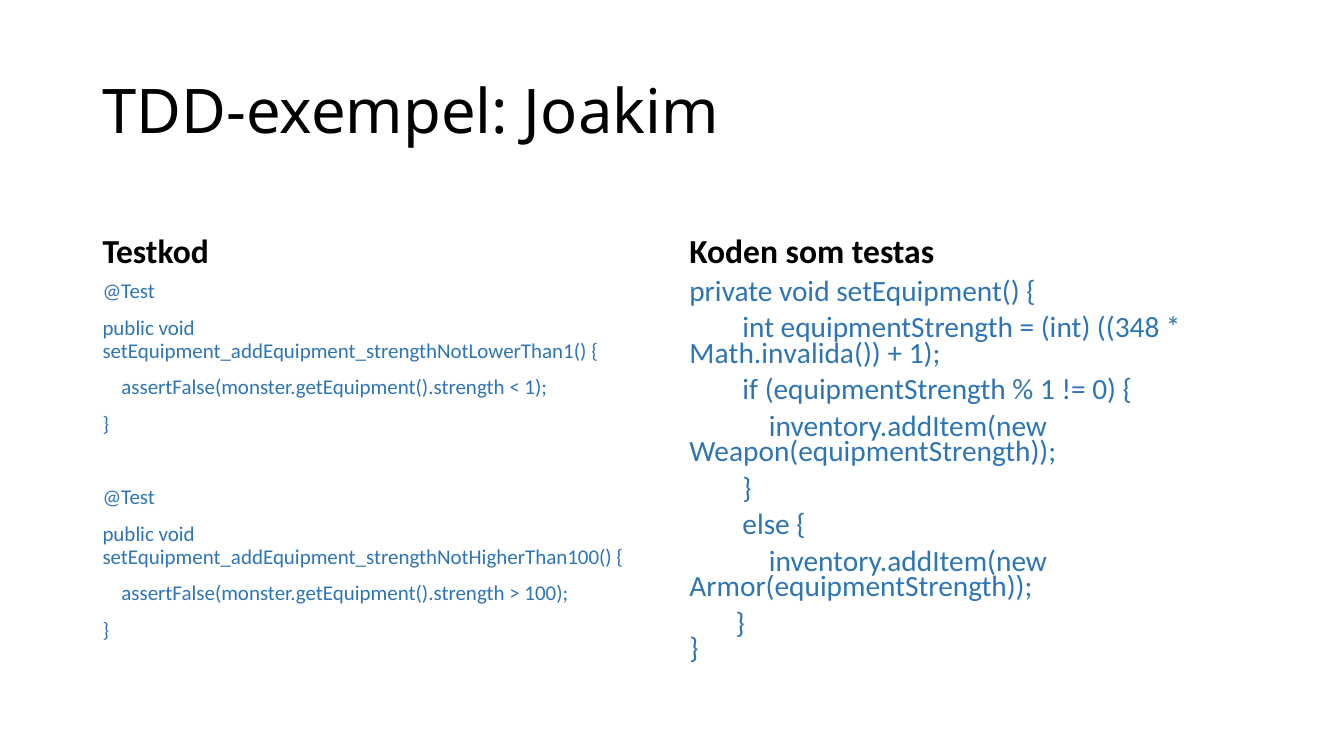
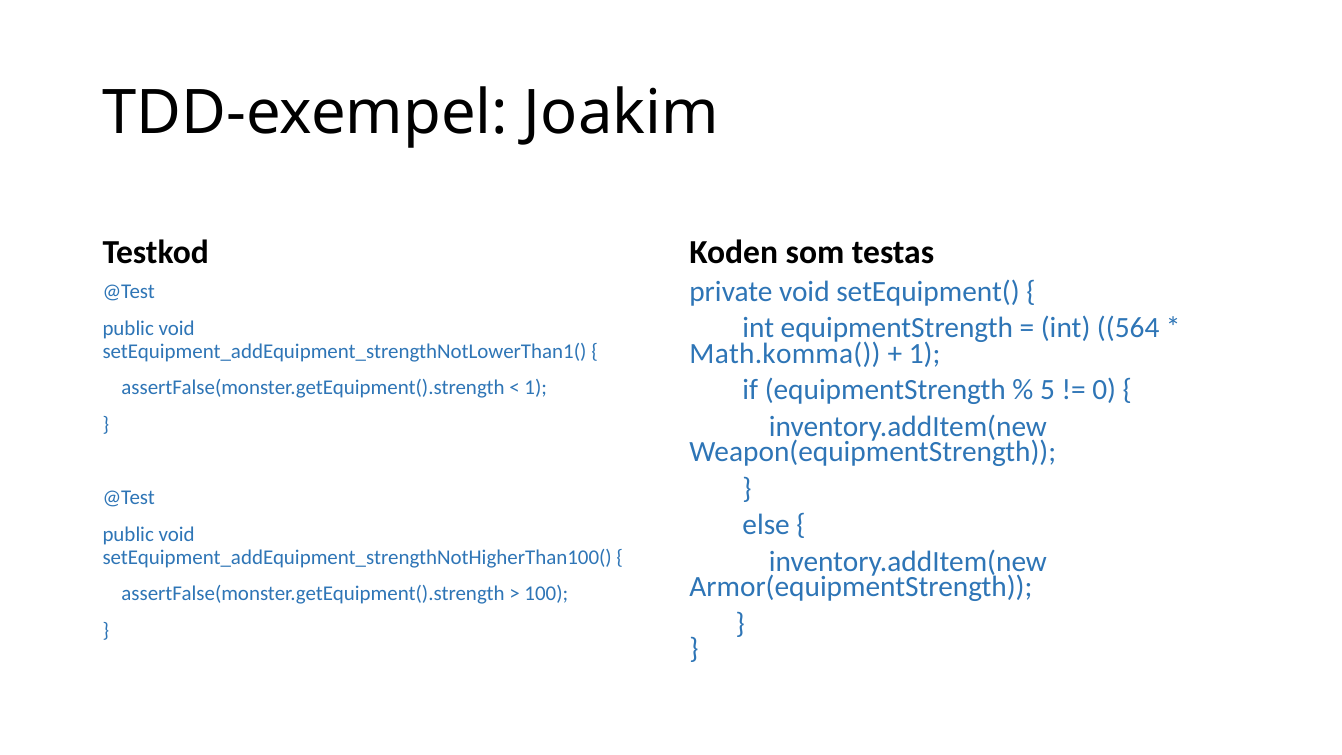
348: 348 -> 564 (1128, 328)
Math.invalida(: Math.invalida( -> Math.komma( (785, 353)
1: 1 -> 5 (1048, 390)
